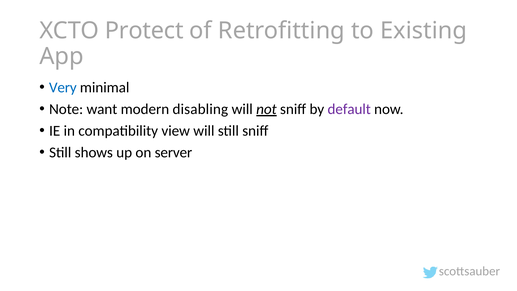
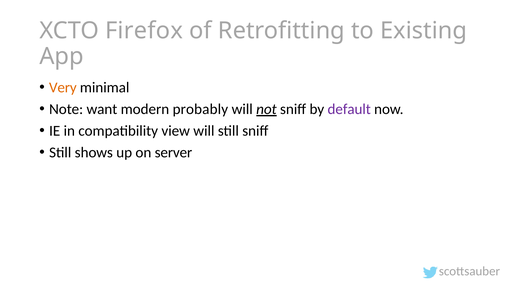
Protect: Protect -> Firefox (144, 31)
Very colour: blue -> orange (63, 87)
disabling: disabling -> probably (200, 109)
